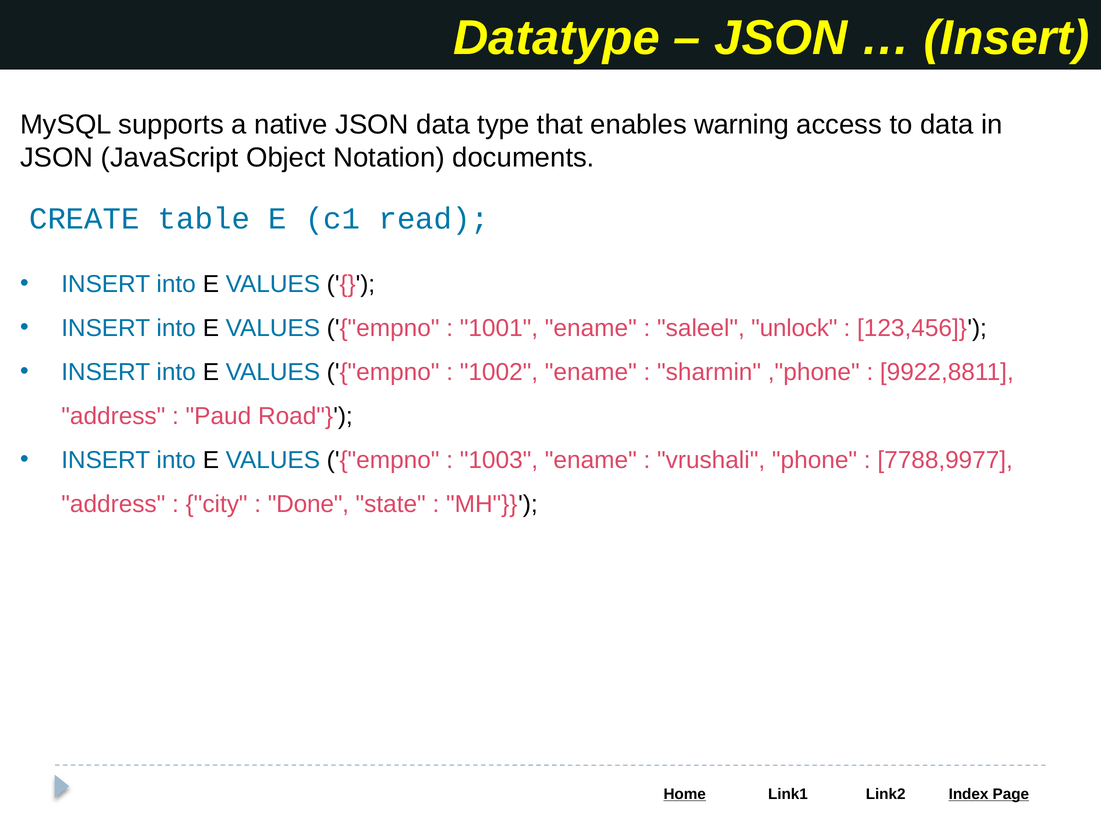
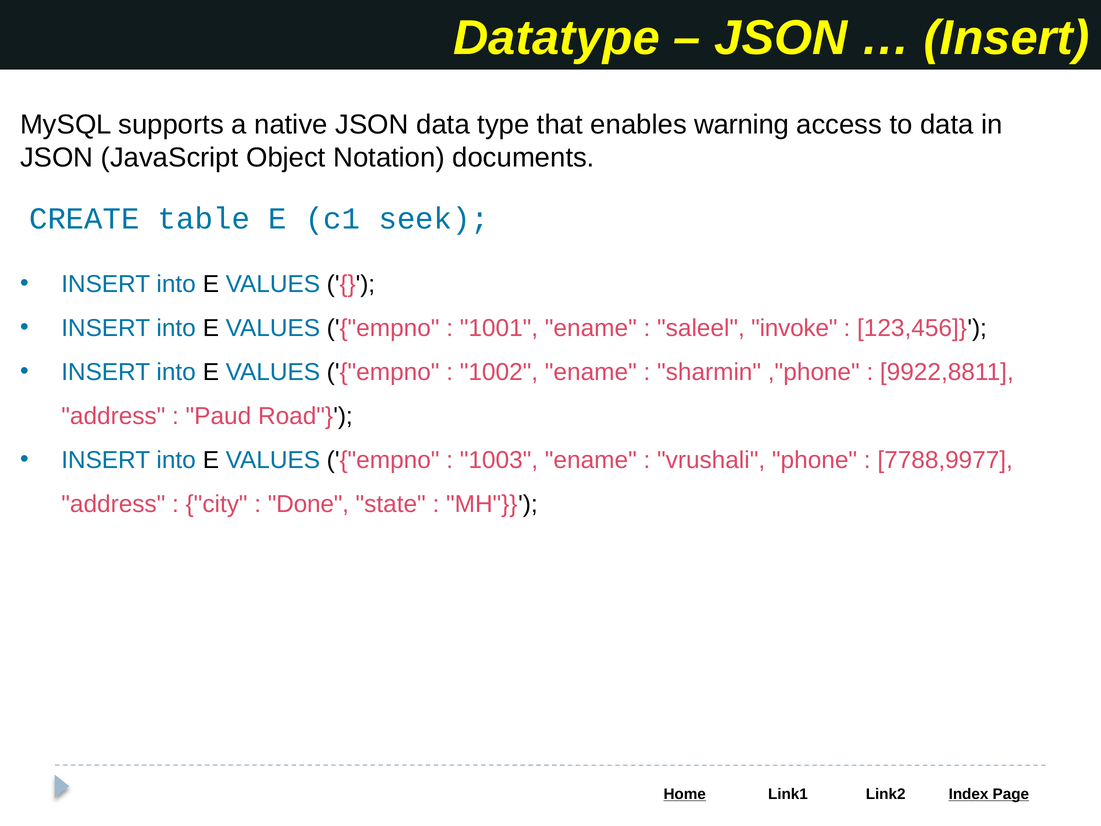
read: read -> seek (434, 219)
unlock: unlock -> invoke (794, 328)
